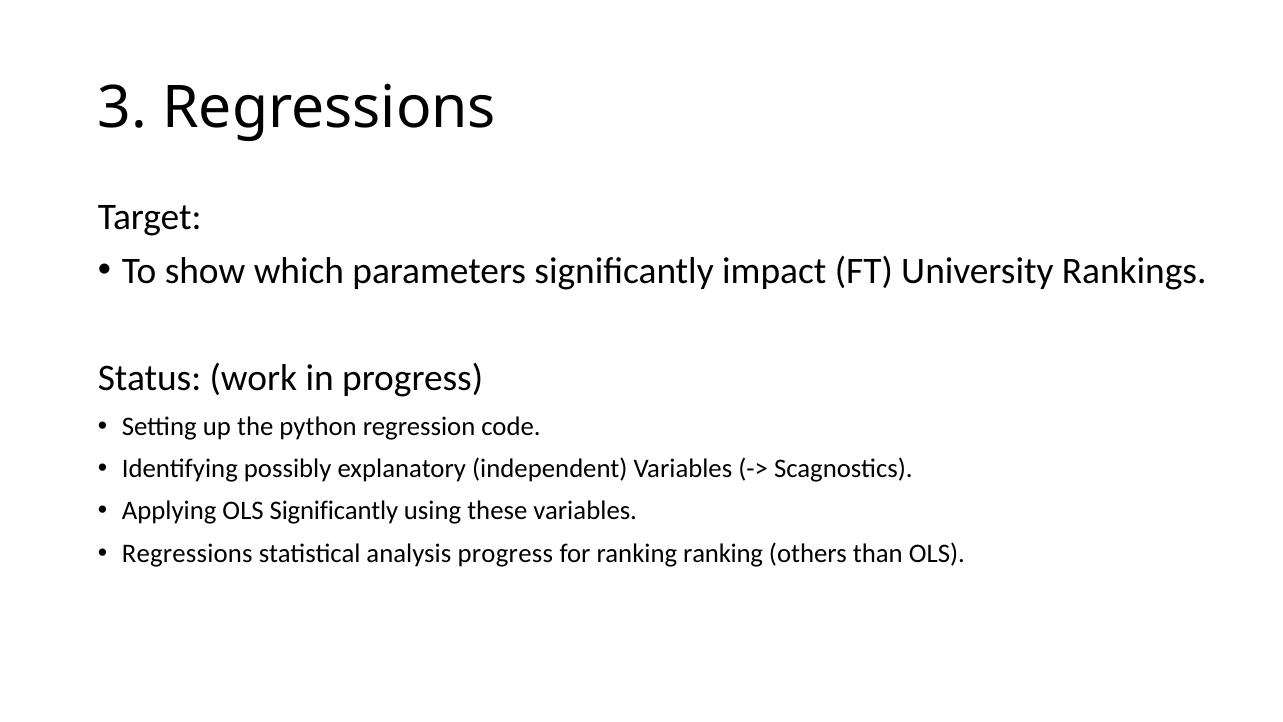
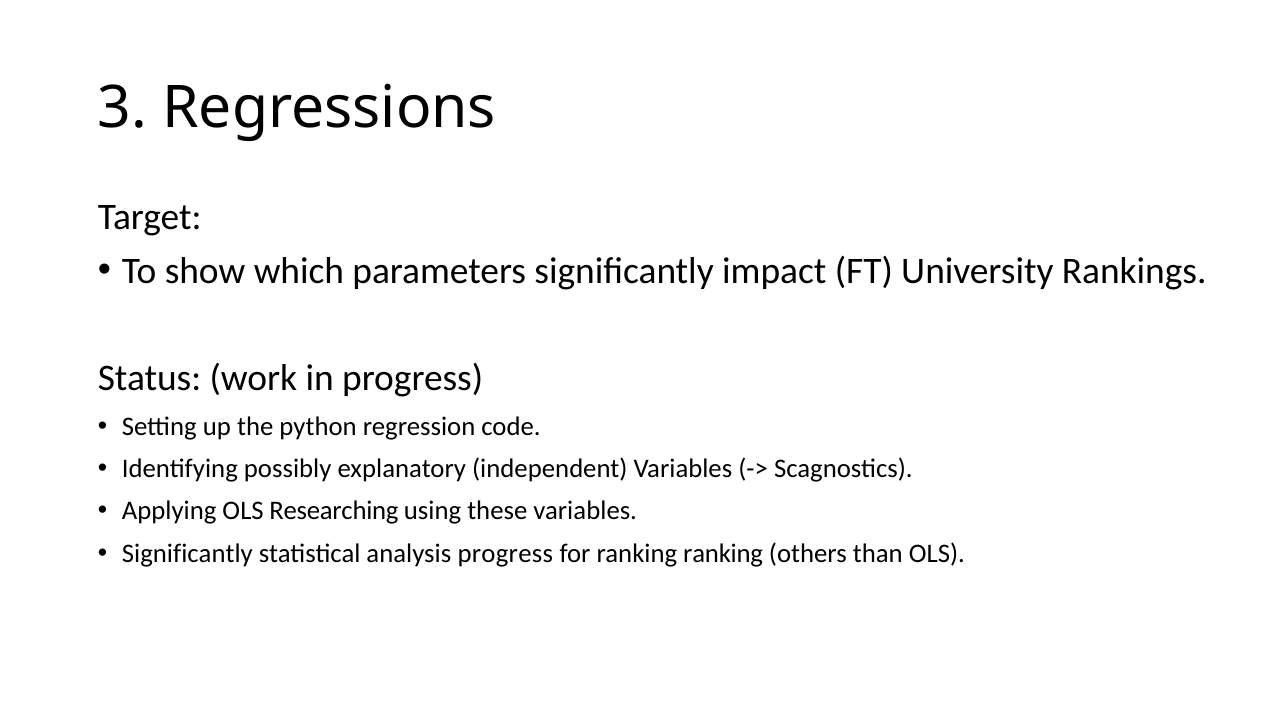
OLS Significantly: Significantly -> Researching (334, 511)
Regressions: Regressions -> Significantly (187, 553)
